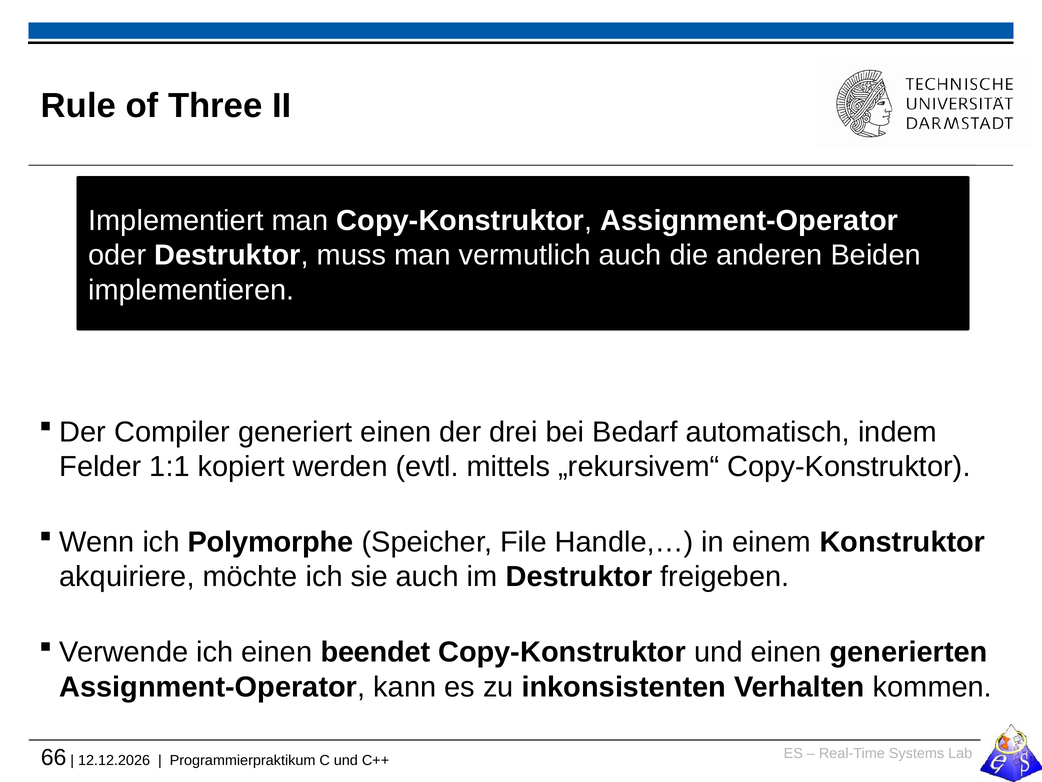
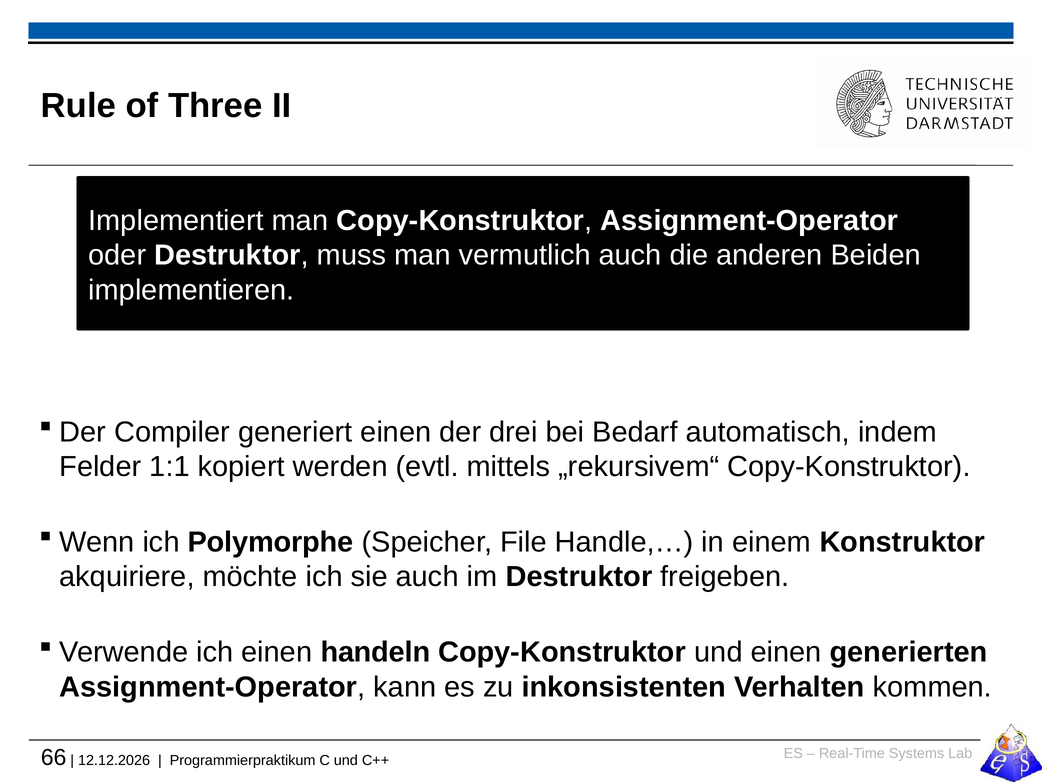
beendet: beendet -> handeln (375, 652)
